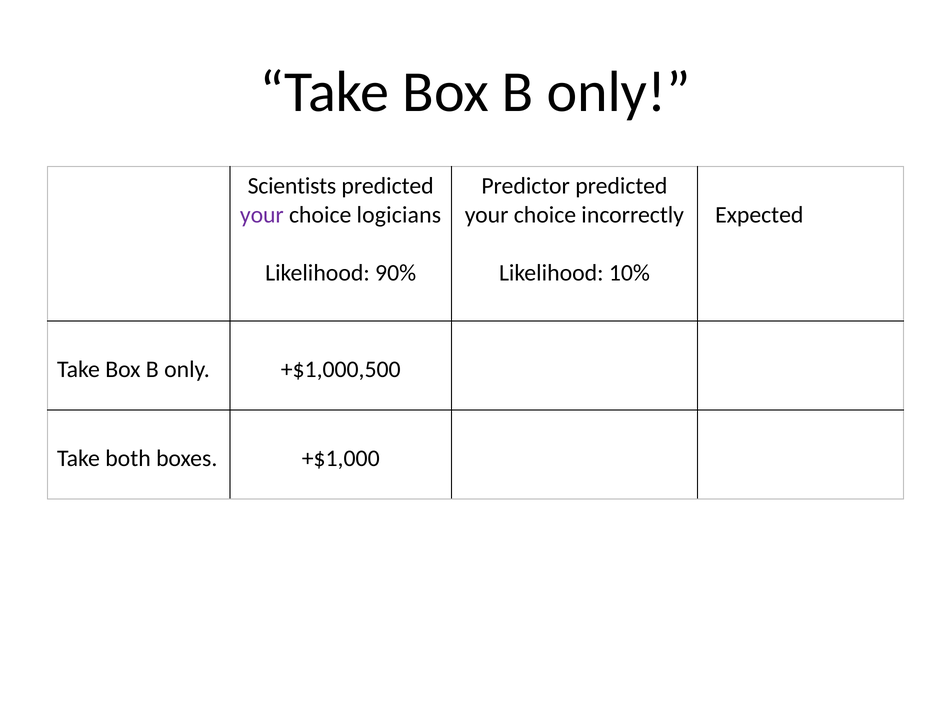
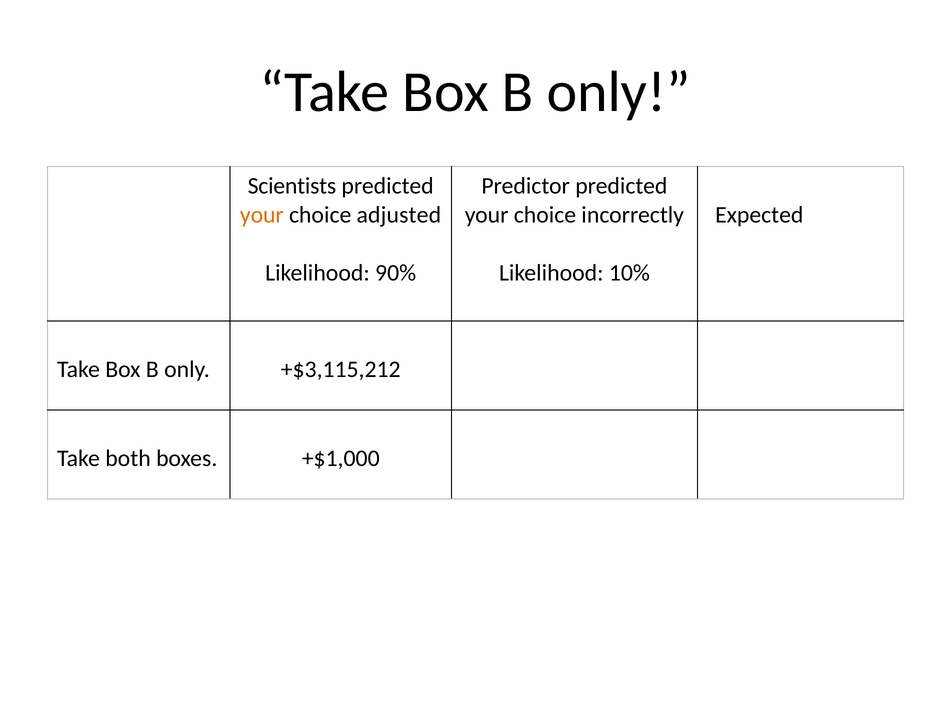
your colour: purple -> orange (262, 215)
logicians: logicians -> adjusted (399, 215)
+$1,000,500: +$1,000,500 -> +$3,115,212 (341, 370)
